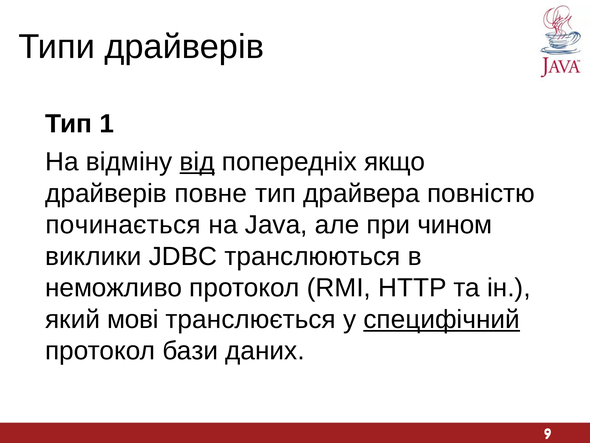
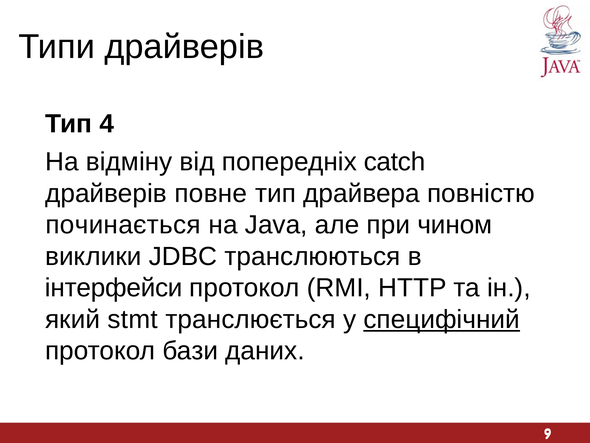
1: 1 -> 4 (107, 124)
від underline: present -> none (197, 162)
якщо: якщо -> catch (395, 162)
неможливо: неможливо -> інтерфейси (114, 288)
мові: мові -> stmt (133, 319)
